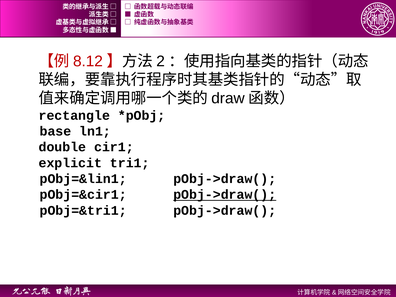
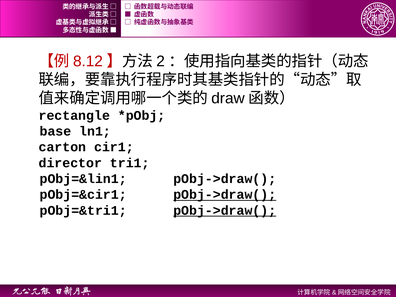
double: double -> carton (62, 147)
explicit: explicit -> director (70, 163)
pObj->draw( underline: none -> present (225, 210)
